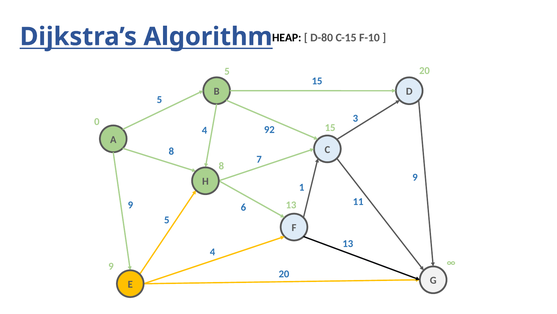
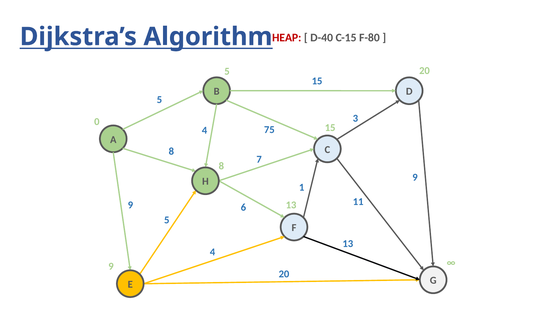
HEAP colour: black -> red (287, 37)
D-80: D-80 -> D-40 (322, 37)
F-10: F-10 -> F-80 (369, 37)
92: 92 -> 75 (269, 129)
